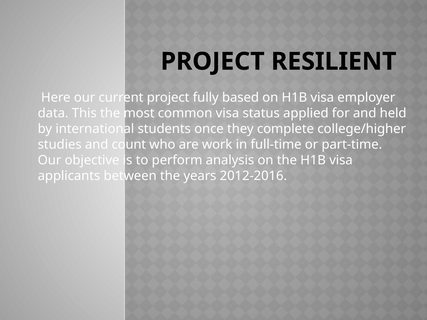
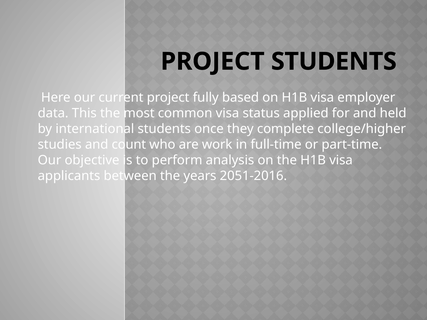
PROJECT RESILIENT: RESILIENT -> STUDENTS (334, 62)
2012-2016: 2012-2016 -> 2051-2016 (253, 176)
